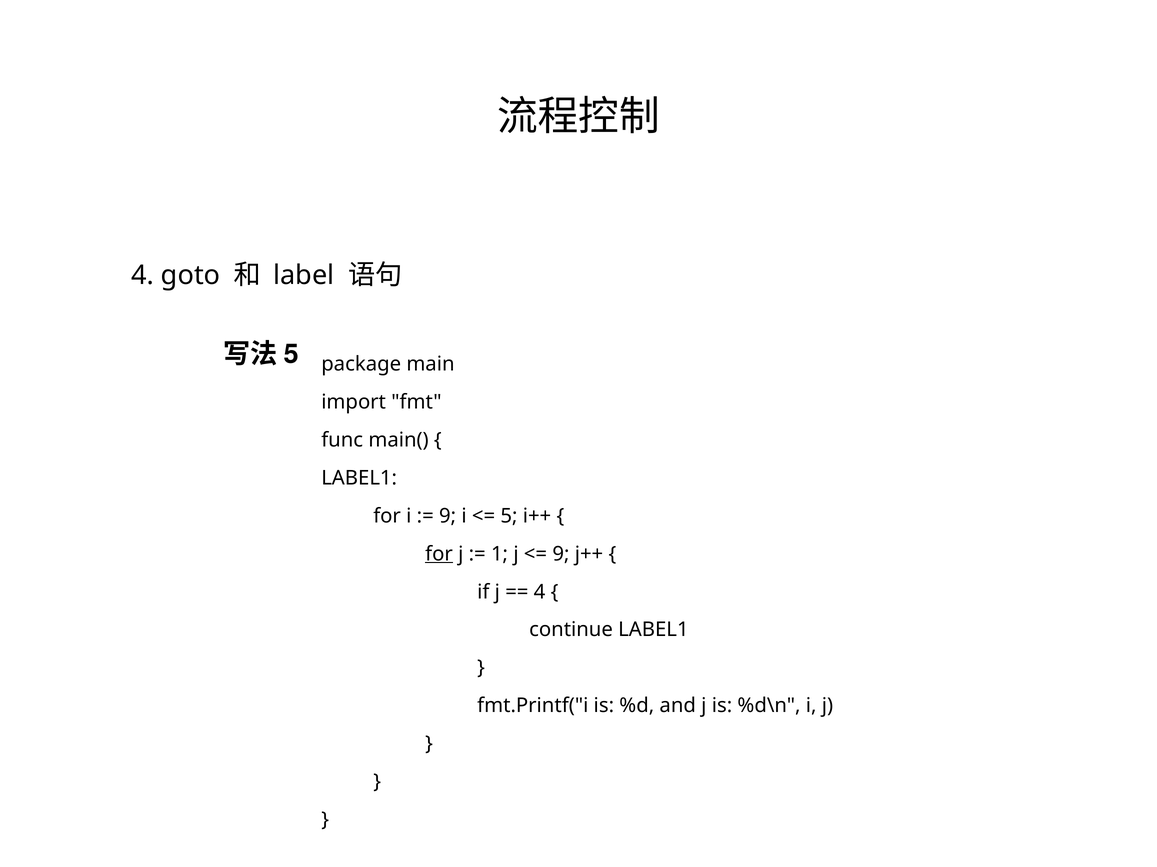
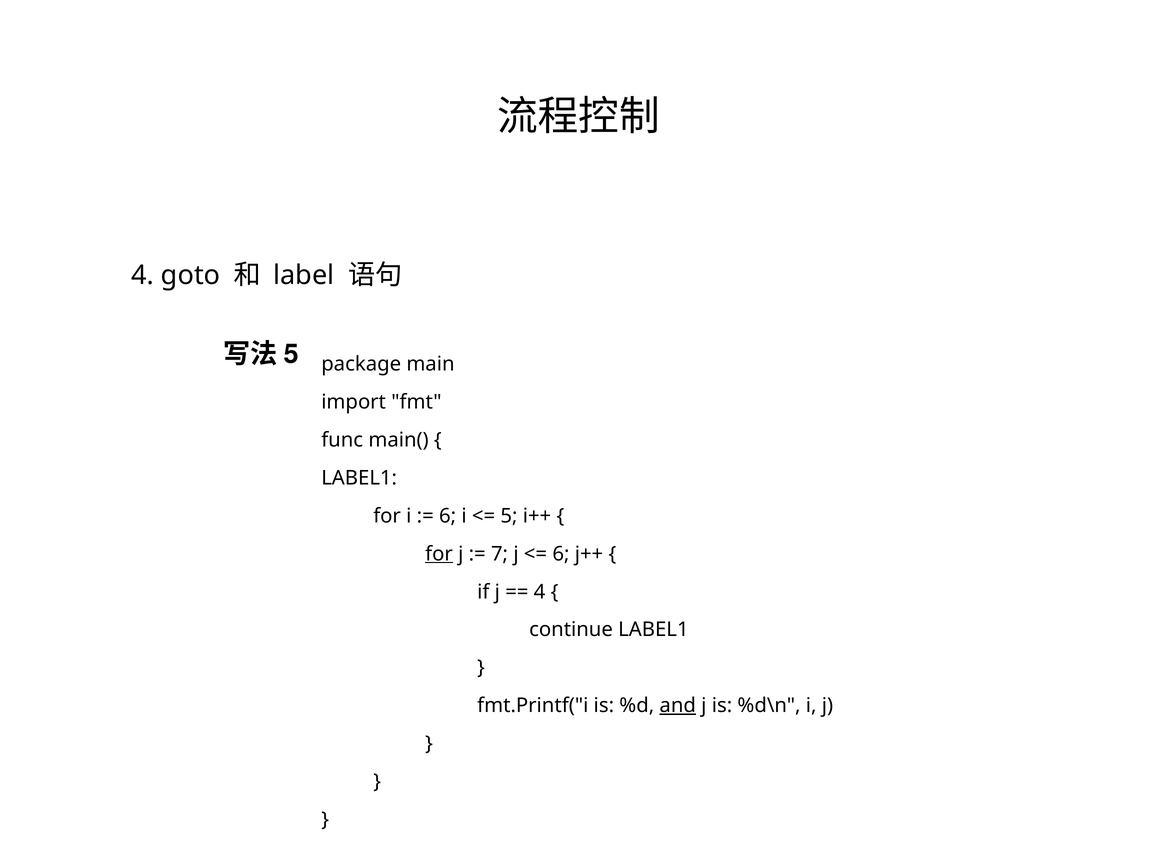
9: 9 -> 6 (448, 516)
1: 1 -> 7 (500, 554)
9: 9 -> 6 (561, 554)
and underline: none -> present (678, 706)
